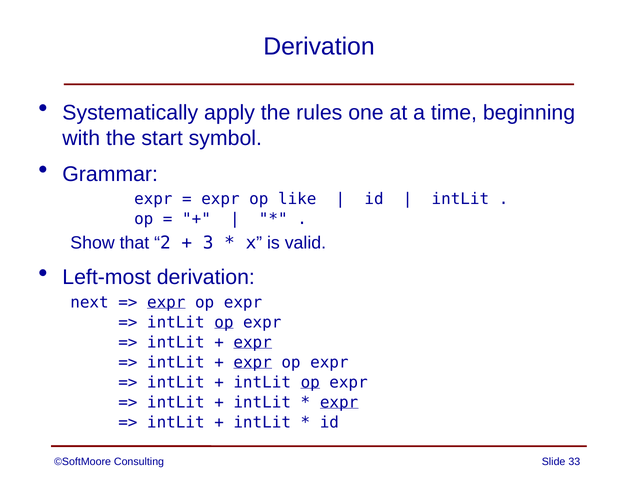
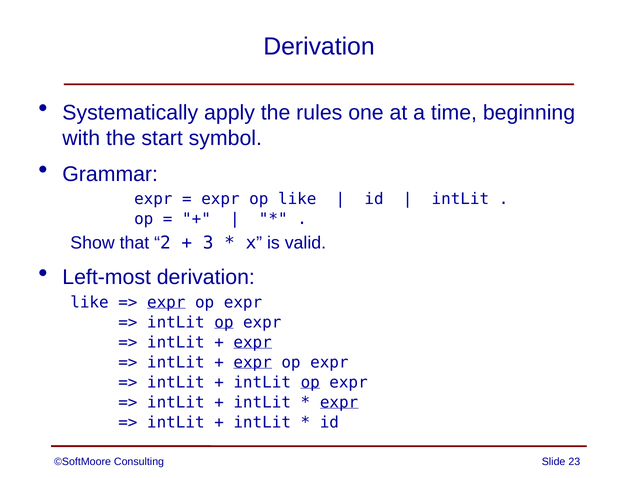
next: next -> like (89, 303)
33: 33 -> 23 (574, 462)
